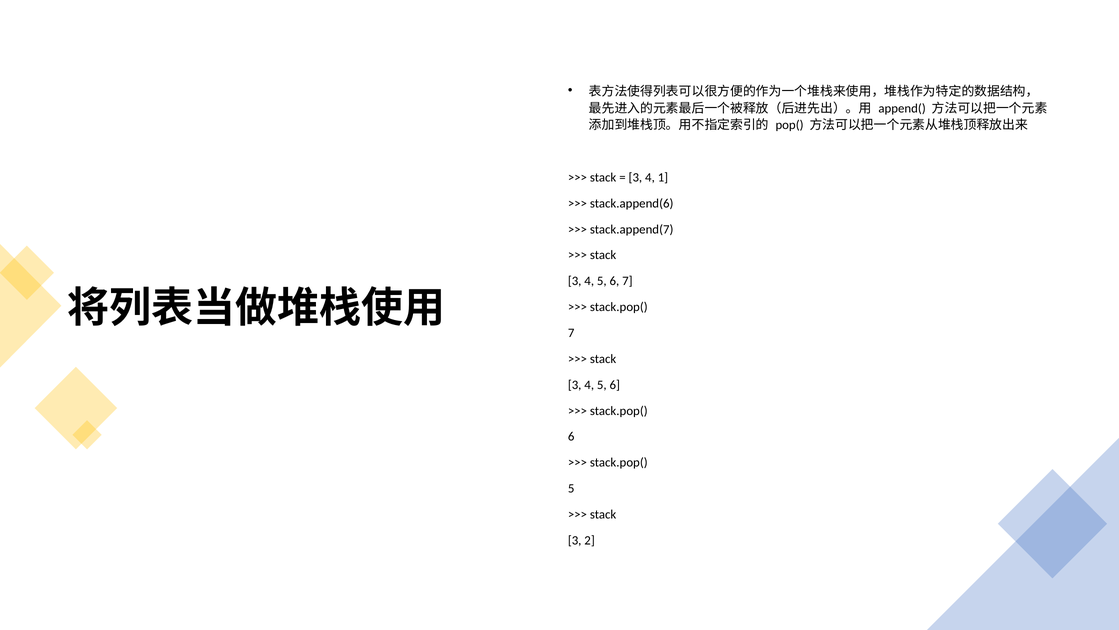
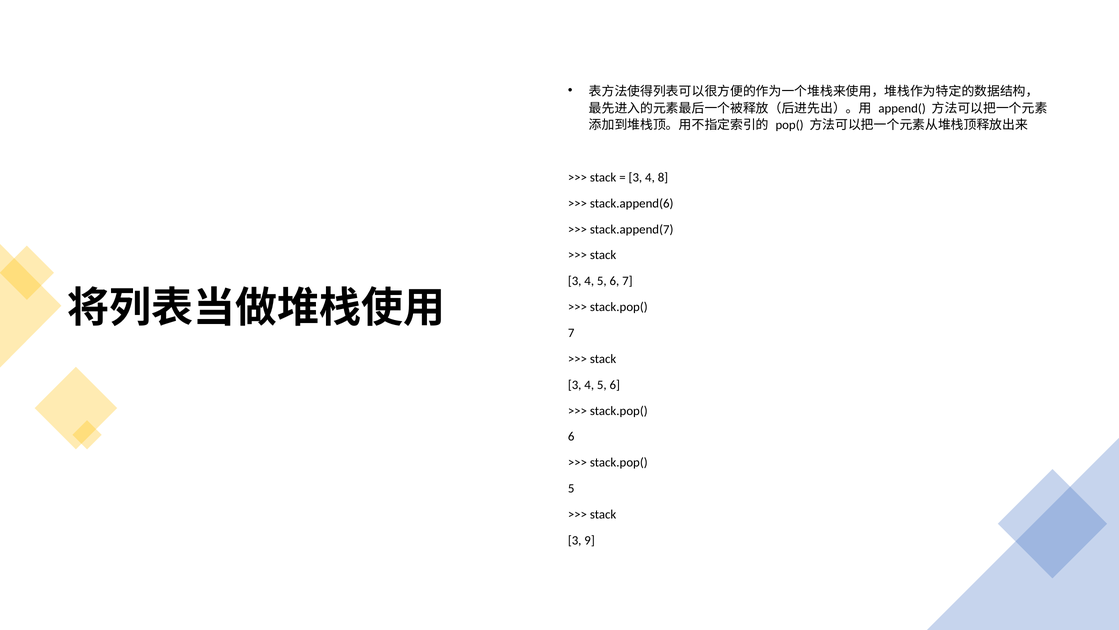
1: 1 -> 8 (663, 177)
2: 2 -> 9 (590, 540)
